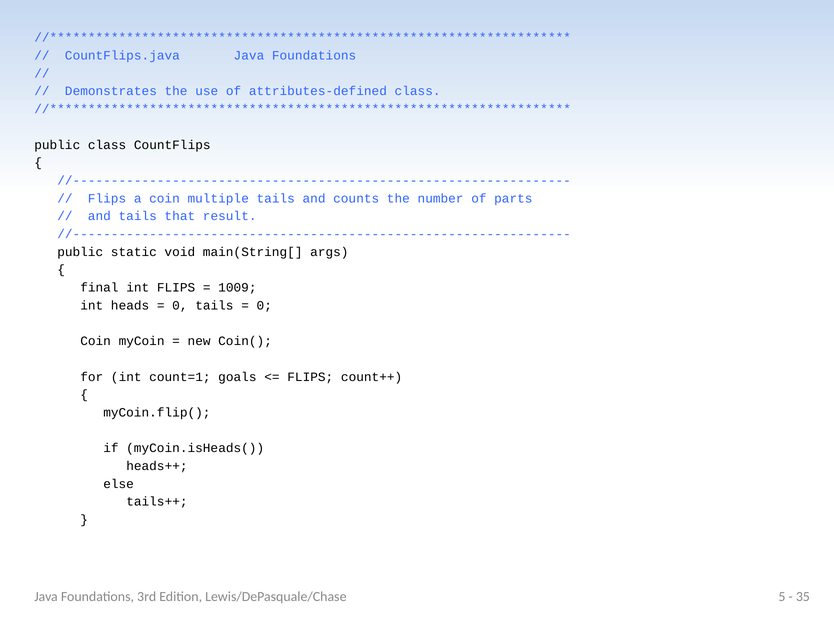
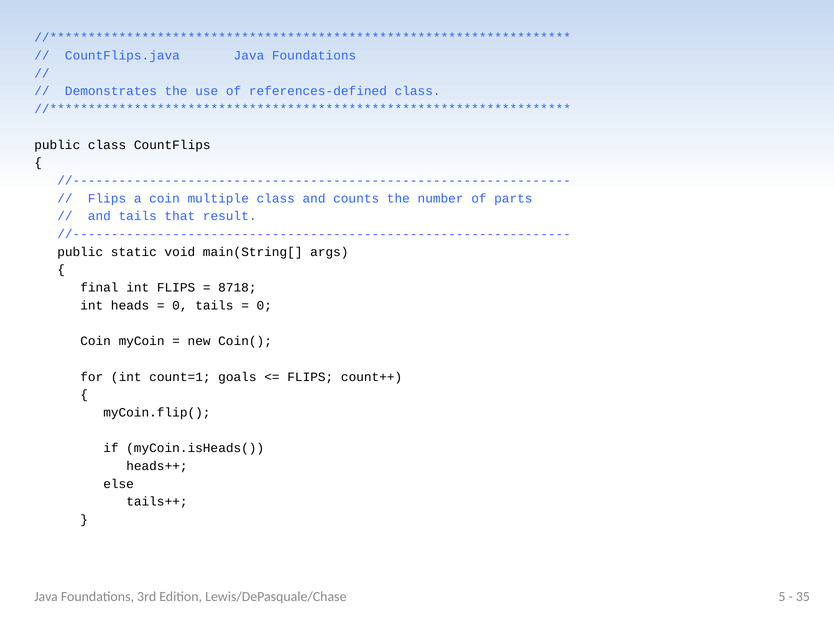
attributes-defined: attributes-defined -> references-defined (318, 91)
multiple tails: tails -> class (276, 199)
1009: 1009 -> 8718 (237, 288)
